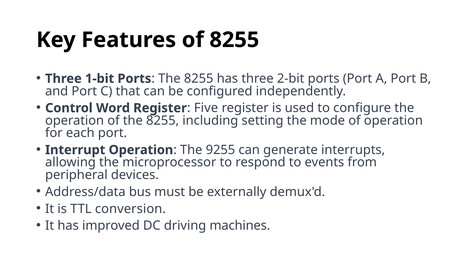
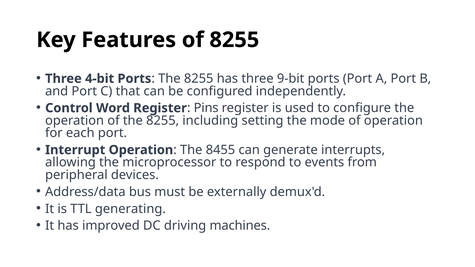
1-bit: 1-bit -> 4-bit (100, 79)
2-bit: 2-bit -> 9-bit (291, 79)
Five: Five -> Pins (206, 108)
9255: 9255 -> 8455 (220, 150)
conversion: conversion -> generating (130, 209)
